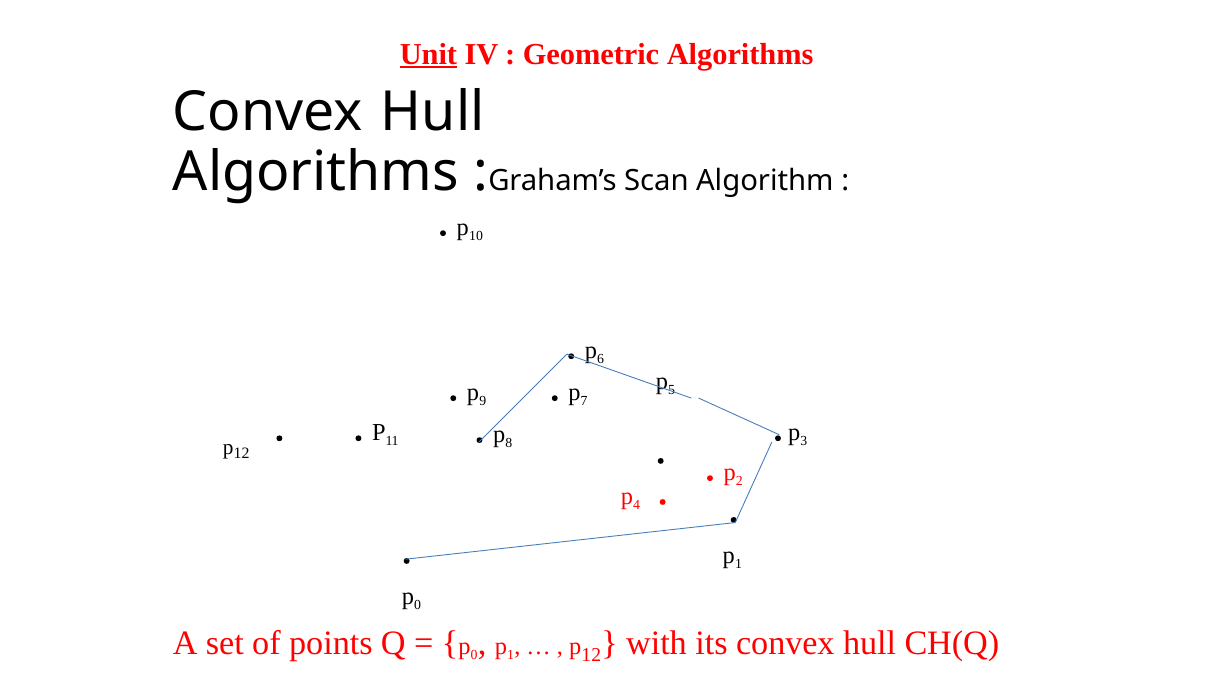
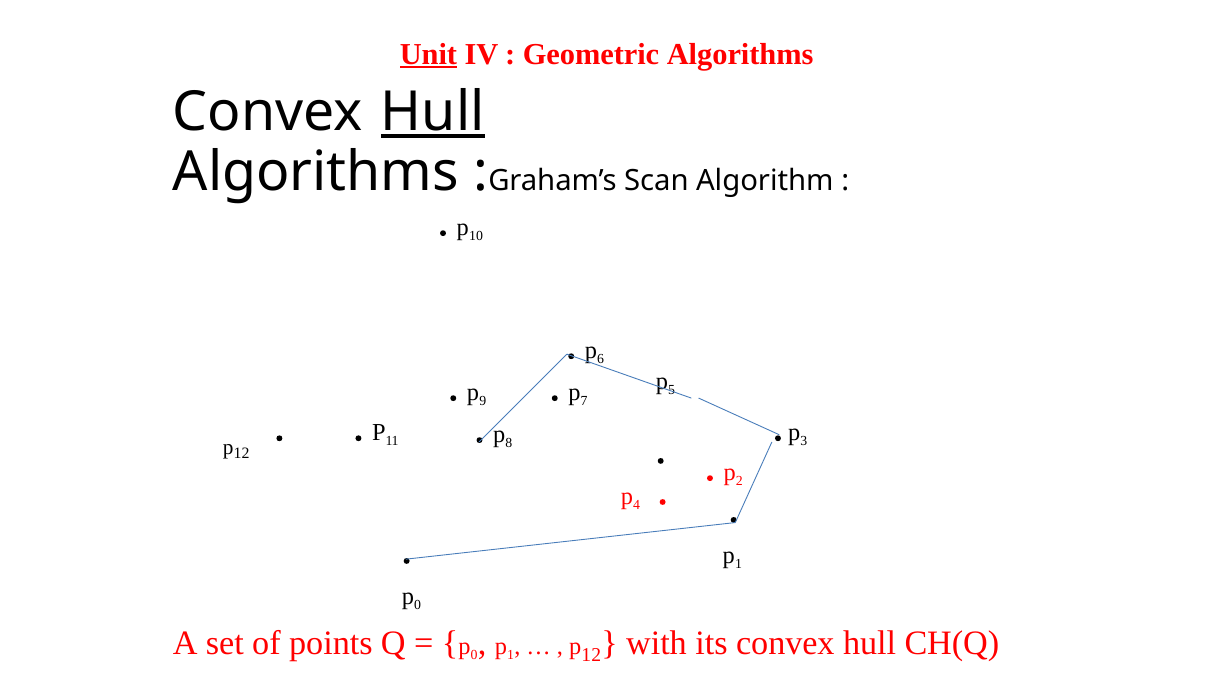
Hull underline: none -> present (433, 112)
